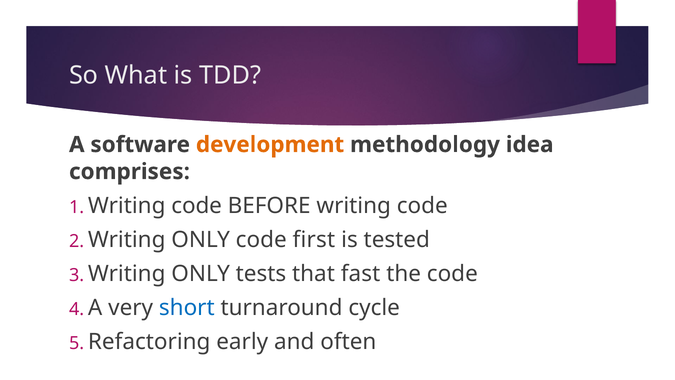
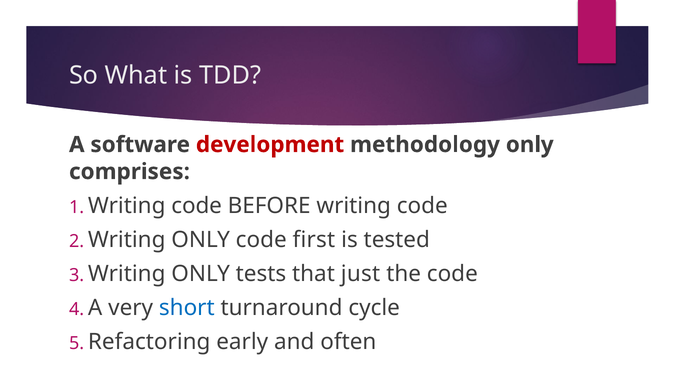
development colour: orange -> red (270, 145)
methodology idea: idea -> only (530, 145)
fast: fast -> just (361, 274)
